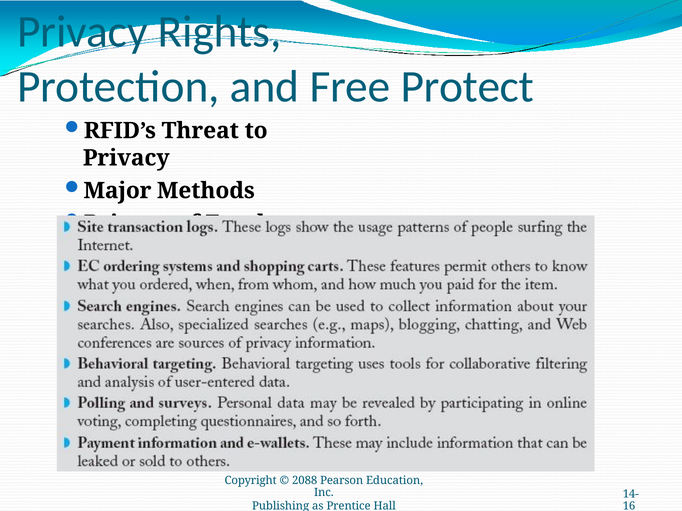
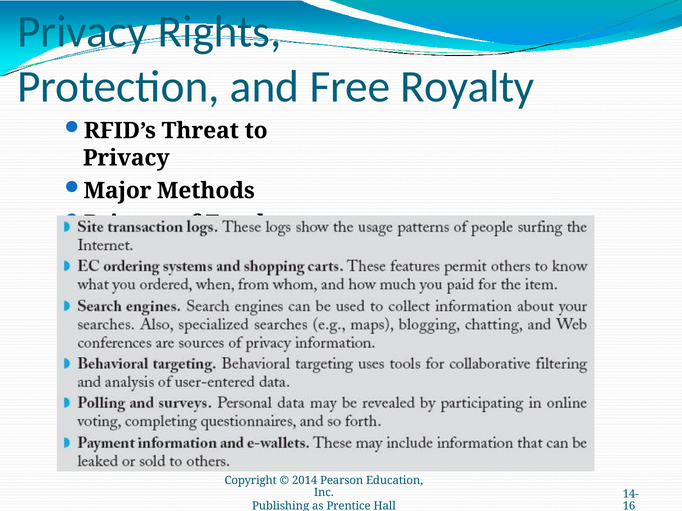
Protect: Protect -> Royalty (467, 87)
2088: 2088 -> 2014 (305, 481)
